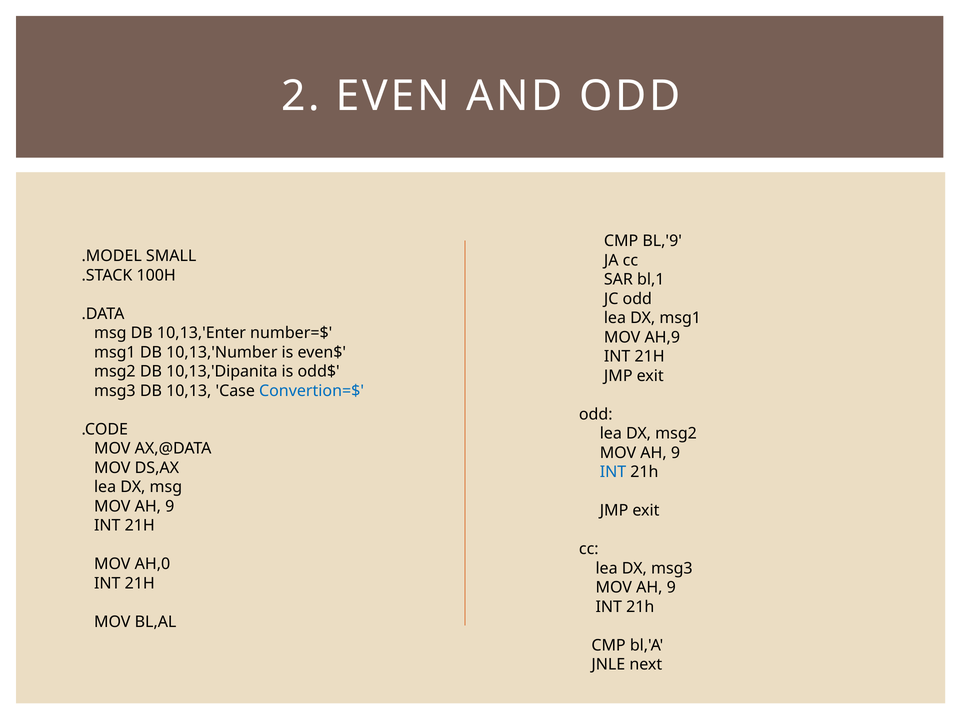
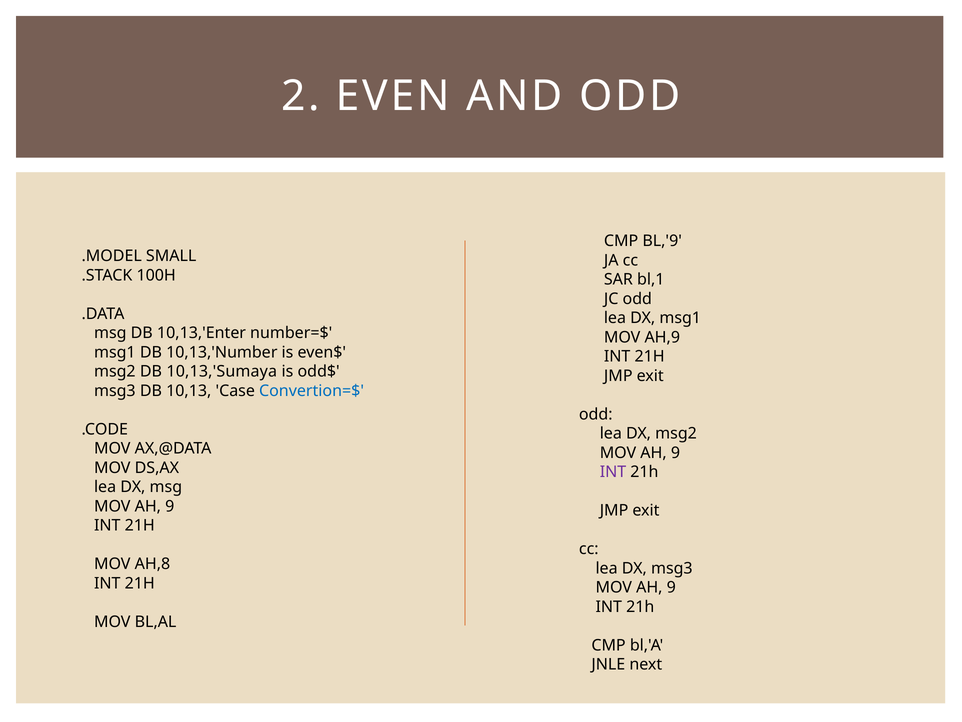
10,13,'Dipanita: 10,13,'Dipanita -> 10,13,'Sumaya (222, 371)
INT colour: blue -> purple (613, 472)
AH,0: AH,0 -> AH,8 (152, 564)
